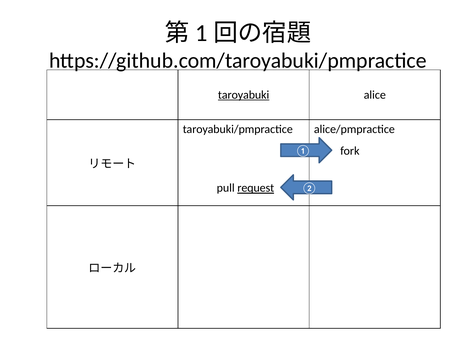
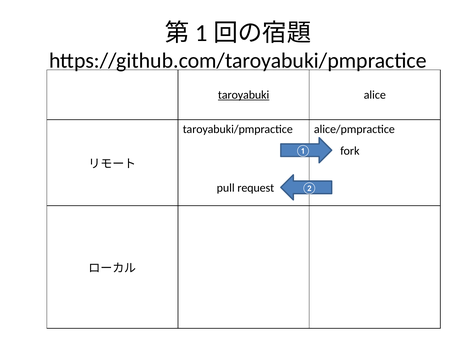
request underline: present -> none (256, 188)
